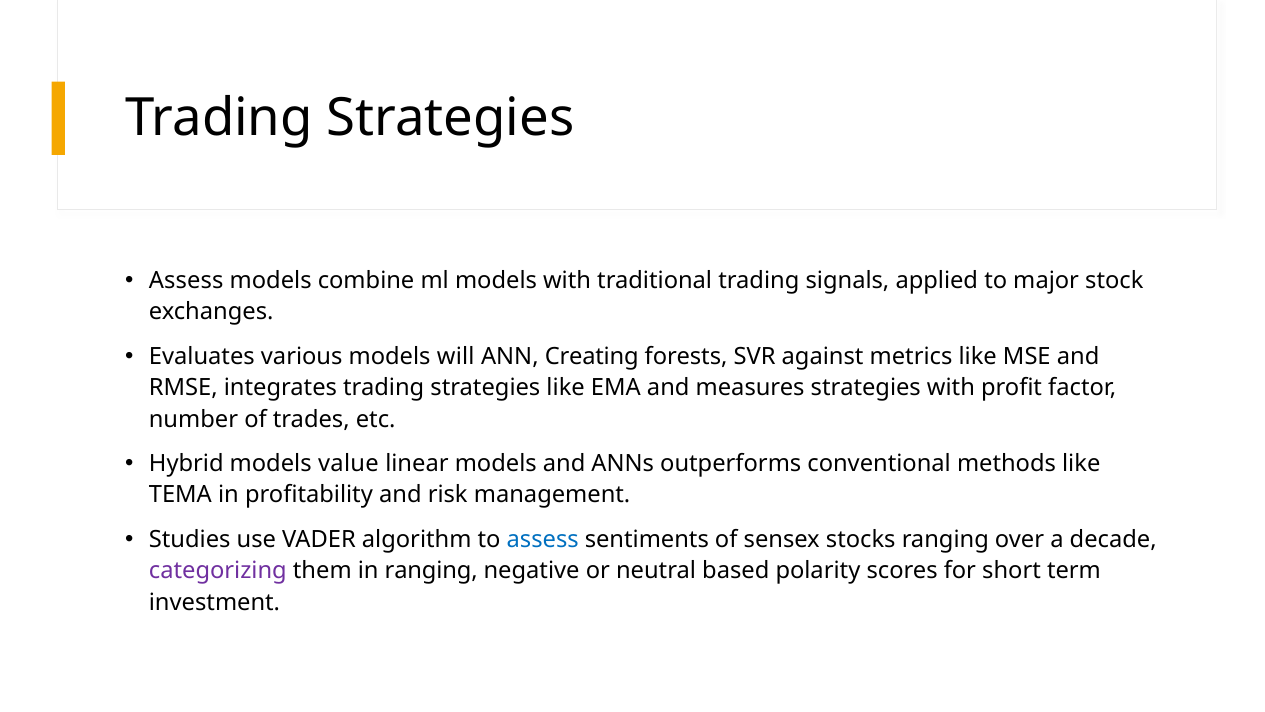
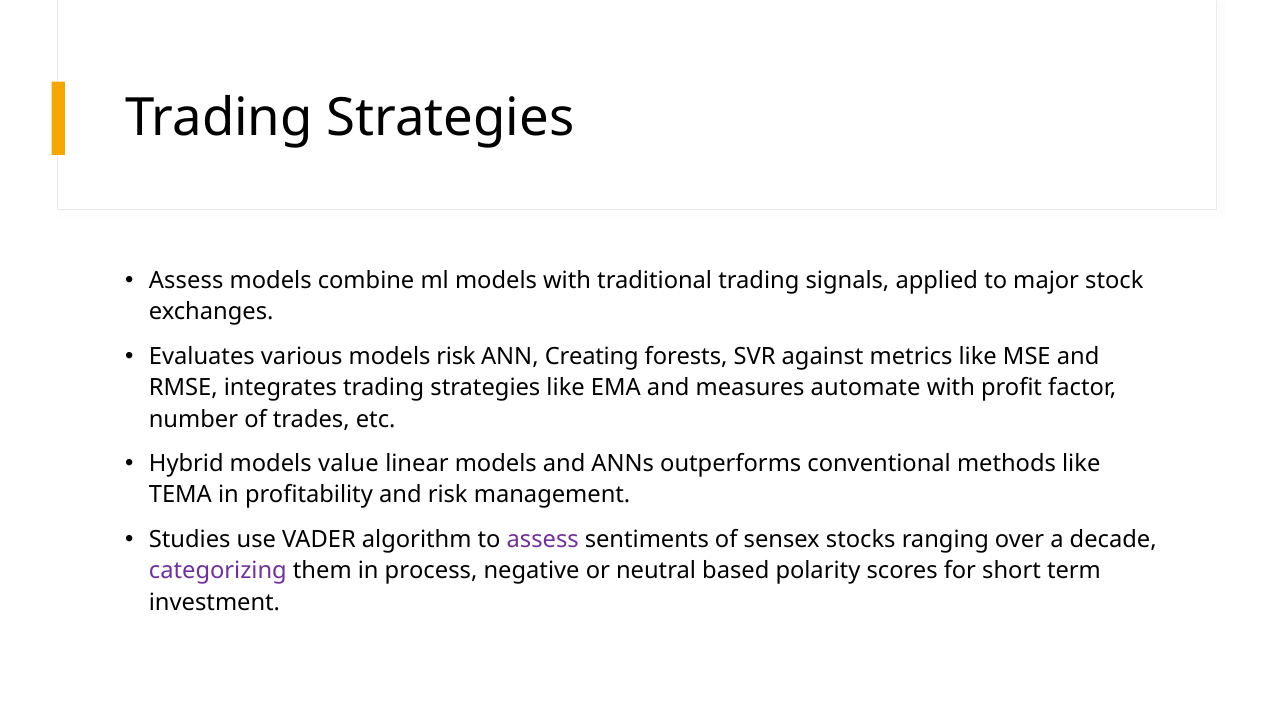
models will: will -> risk (456, 356)
measures strategies: strategies -> automate (866, 388)
assess colour: blue -> purple (543, 539)
in ranging: ranging -> process (431, 571)
